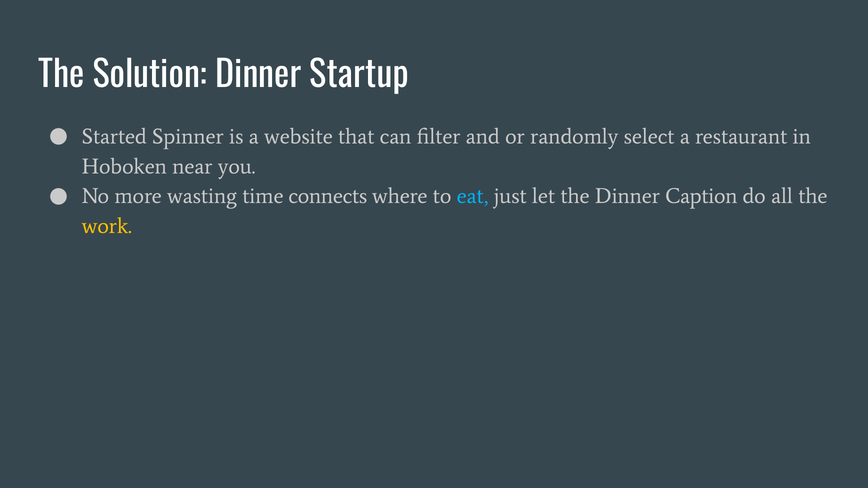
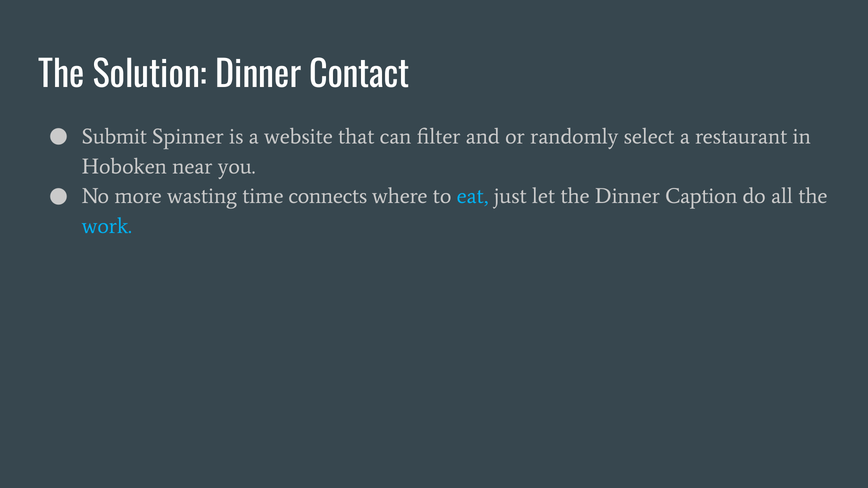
Startup: Startup -> Contact (359, 75)
Started: Started -> Submit (114, 137)
work colour: yellow -> light blue (107, 226)
